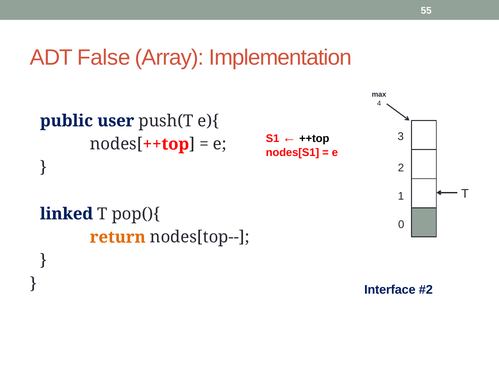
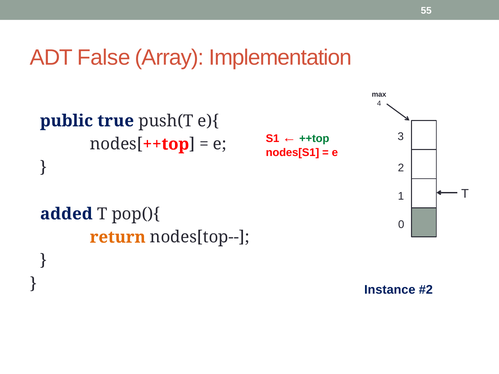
user: user -> true (116, 121)
++top colour: black -> green (314, 139)
linked: linked -> added (66, 214)
Interface: Interface -> Instance (390, 290)
